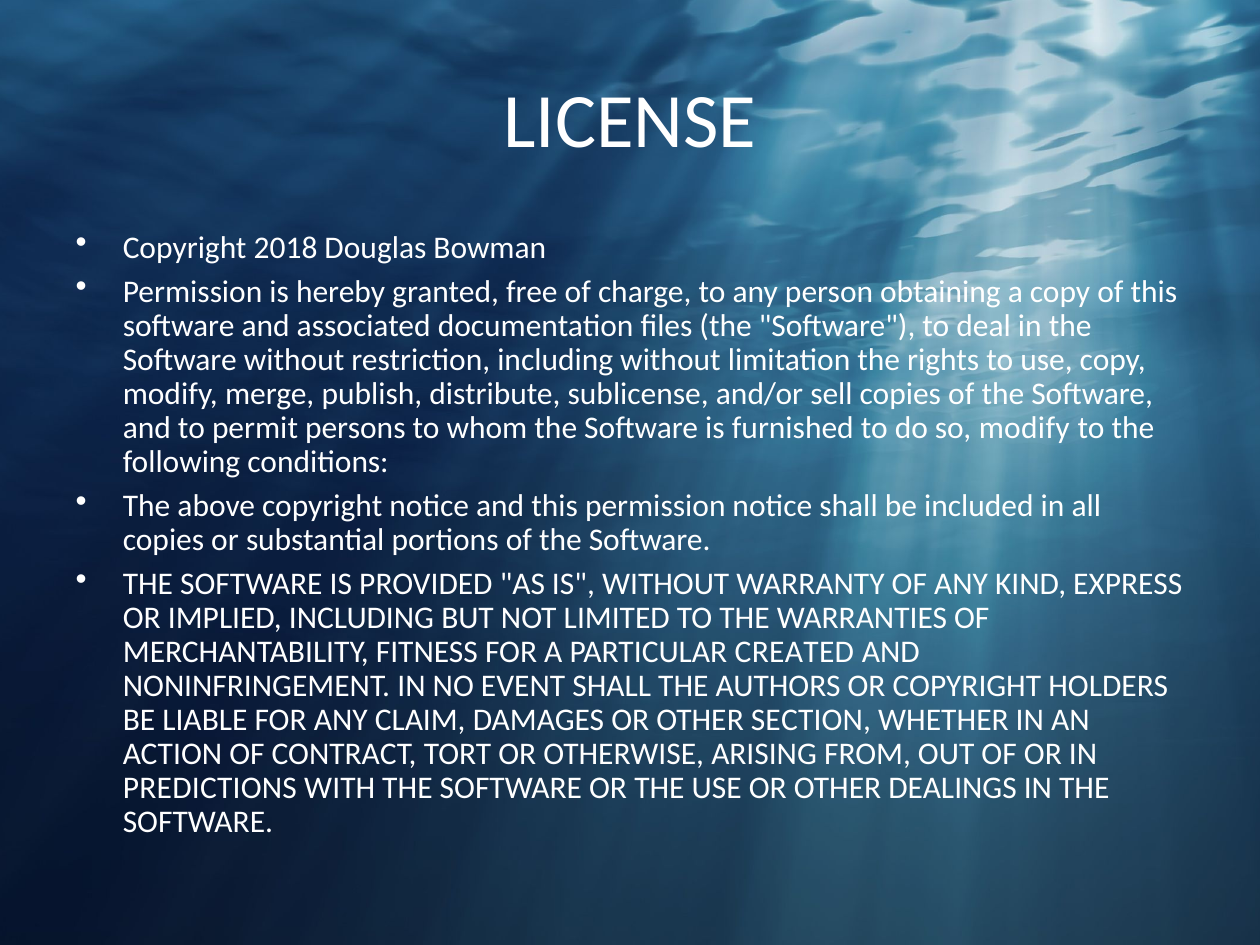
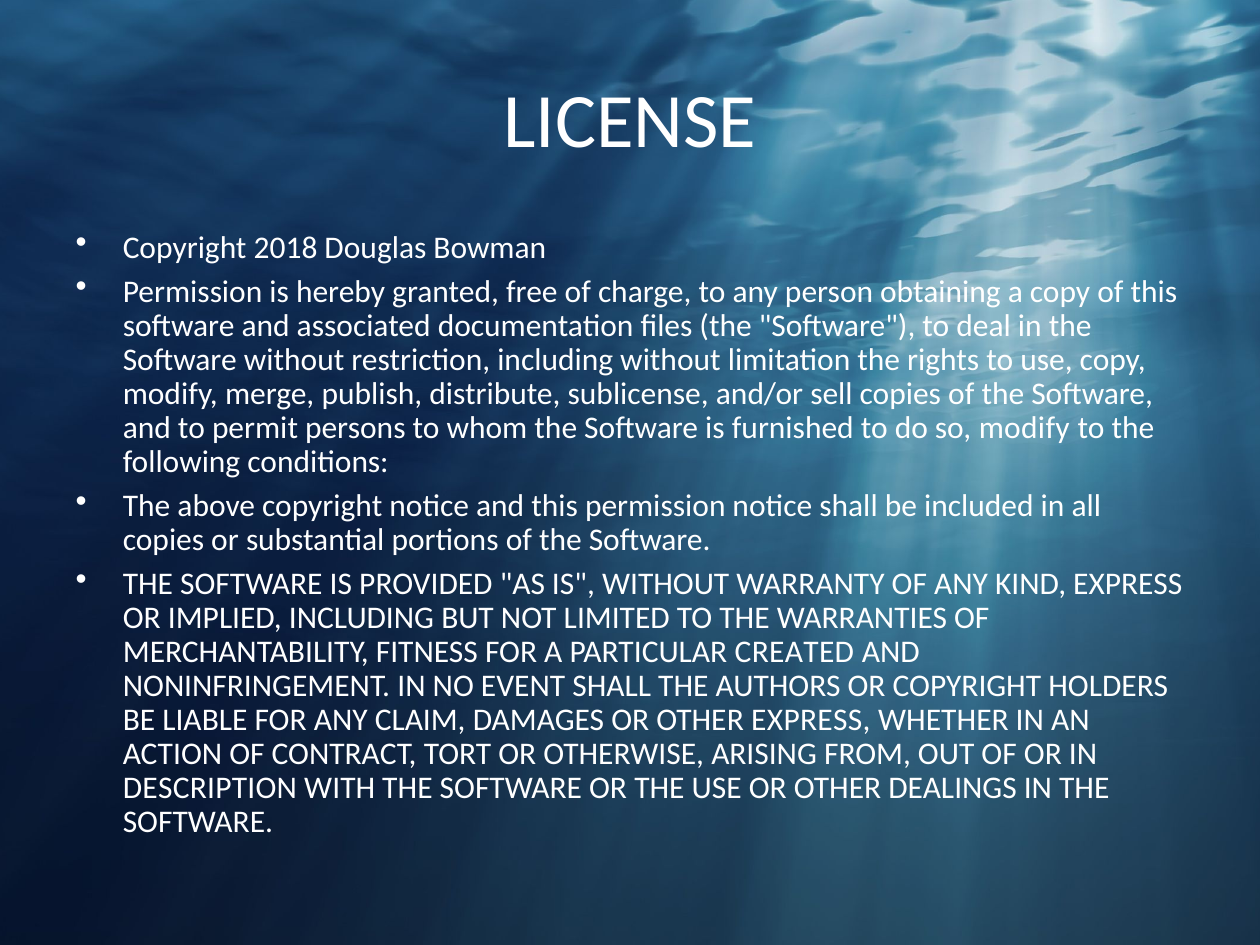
OTHER SECTION: SECTION -> EXPRESS (811, 721)
PREDICTIONS: PREDICTIONS -> DESCRIPTION (210, 789)
